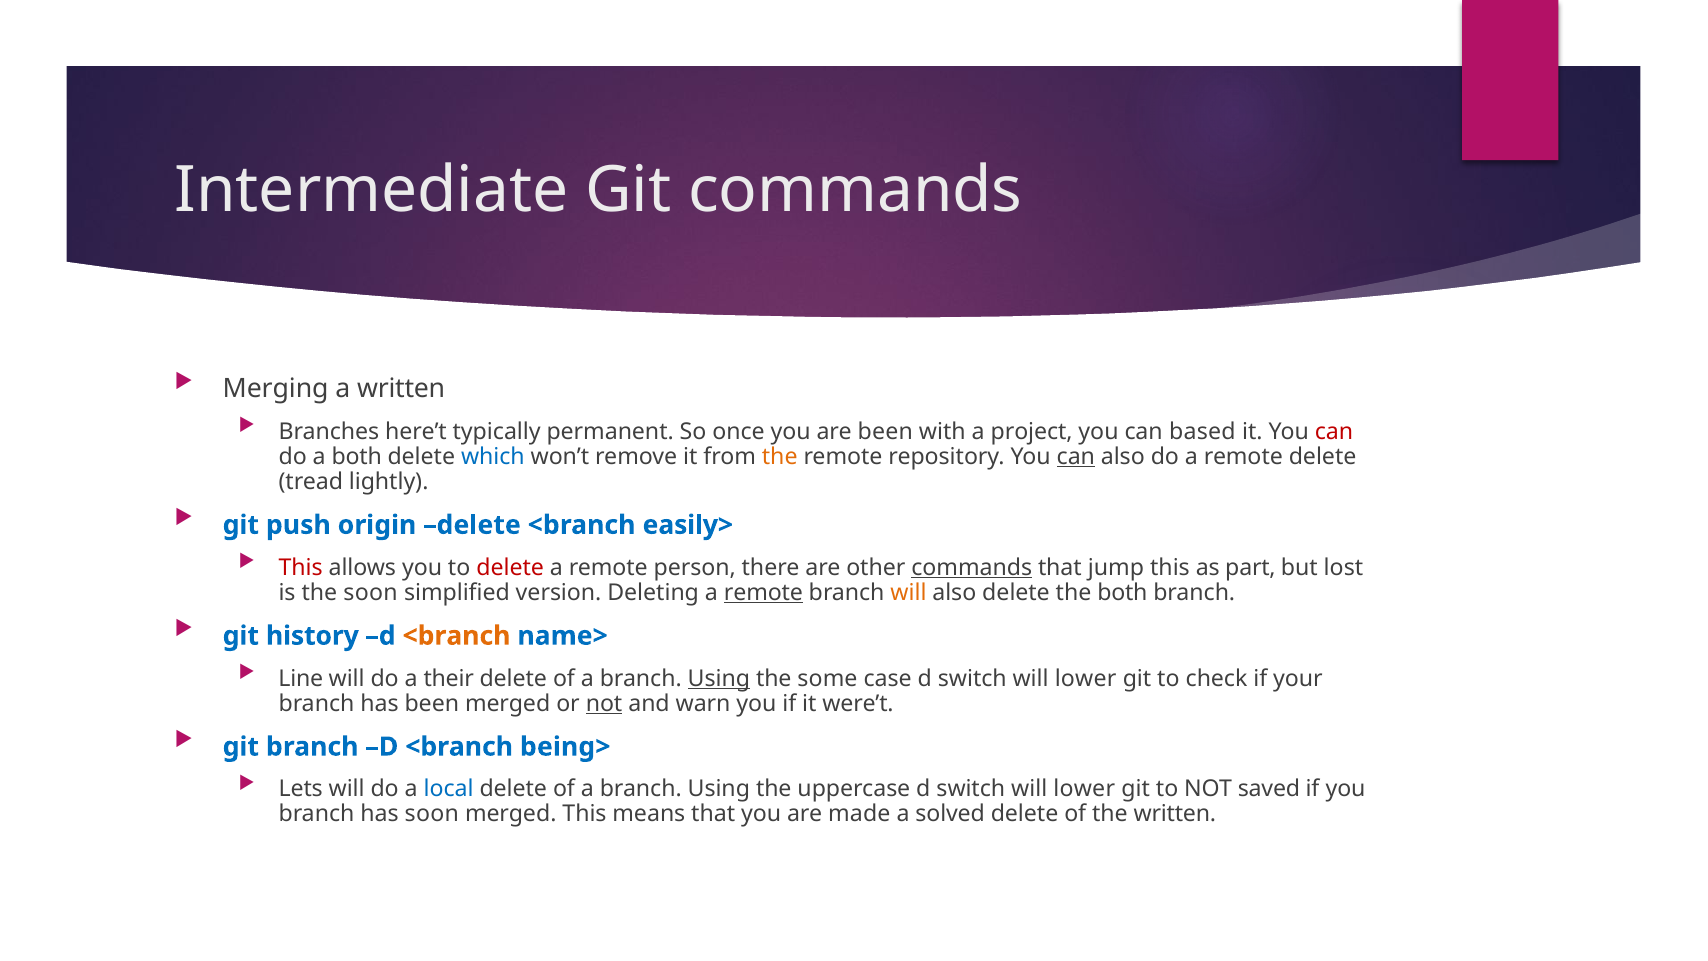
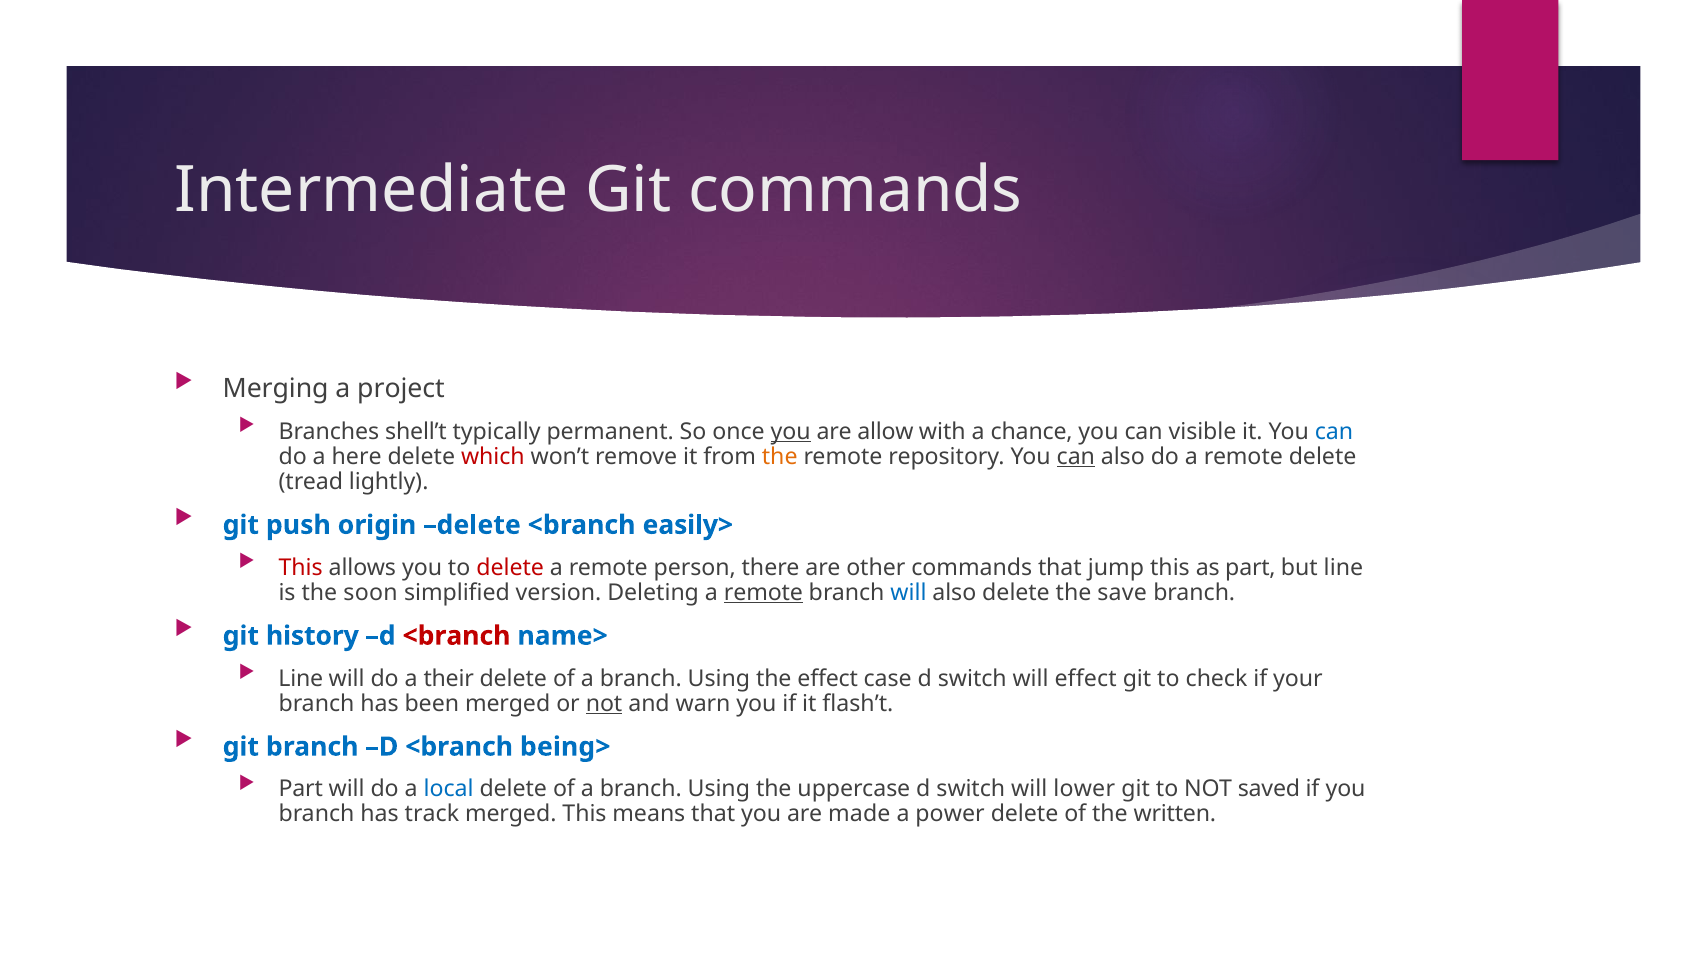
a written: written -> project (401, 389)
here’t: here’t -> shell’t (416, 431)
you underline: none -> present (791, 431)
are been: been -> allow (885, 431)
project: project -> chance (1032, 431)
based: based -> visible (1203, 431)
can colour: red -> blue (1334, 431)
a both: both -> here (357, 456)
which colour: blue -> red (493, 456)
commands underline: present -> none (972, 567)
but lost: lost -> line (1343, 567)
will colour: orange -> blue (909, 592)
the both: both -> save (1122, 592)
<branch colour: orange -> red (456, 636)
Using underline: present -> none (719, 678)
the some: some -> effect (828, 678)
lower: lower -> effect (1086, 678)
were’t: were’t -> flash’t (858, 703)
Lets: Lets -> Part (301, 789)
has soon: soon -> track (432, 814)
solved: solved -> power (950, 814)
